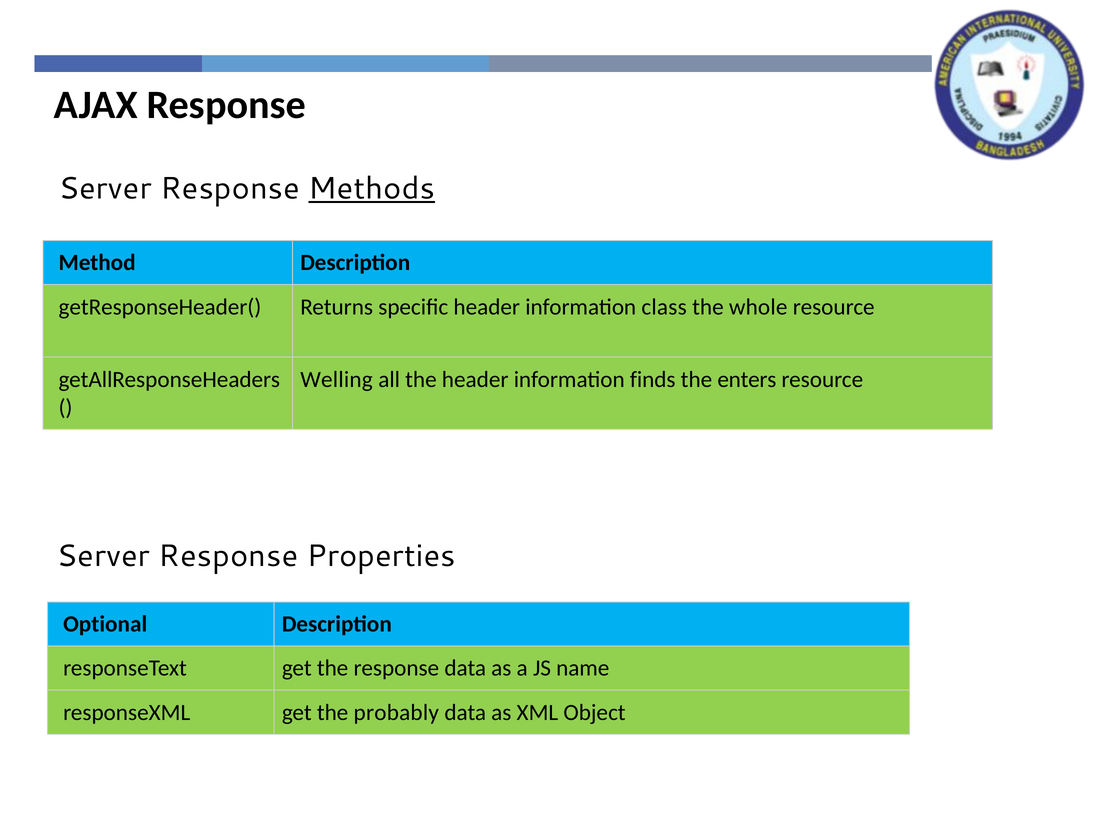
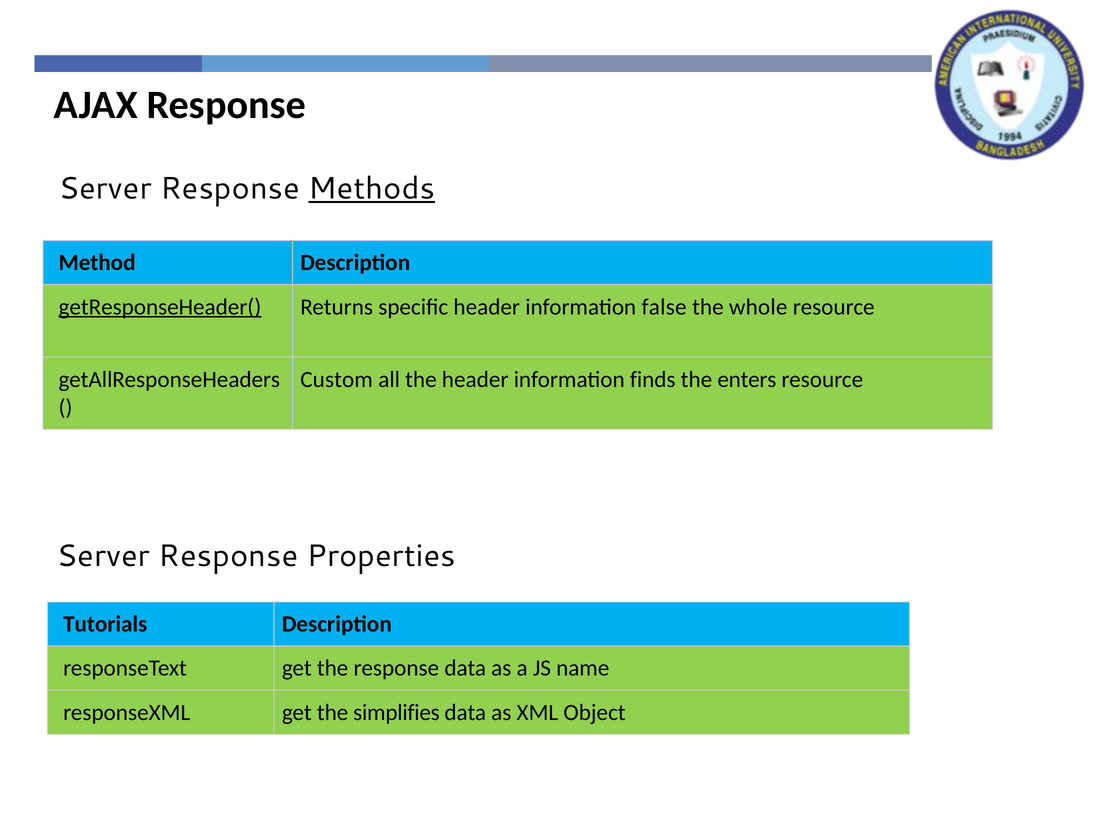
getResponseHeader( underline: none -> present (160, 307)
class: class -> false (664, 307)
Welling: Welling -> Custom (337, 379)
Optional: Optional -> Tutorials (105, 624)
probably: probably -> simplifies (396, 712)
